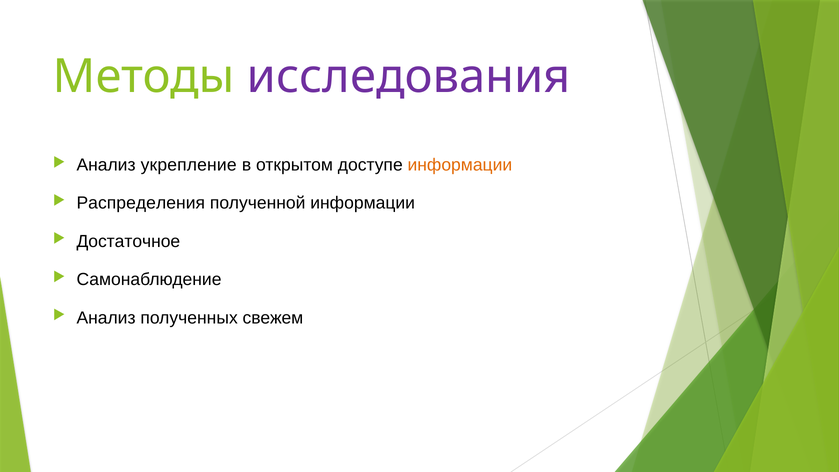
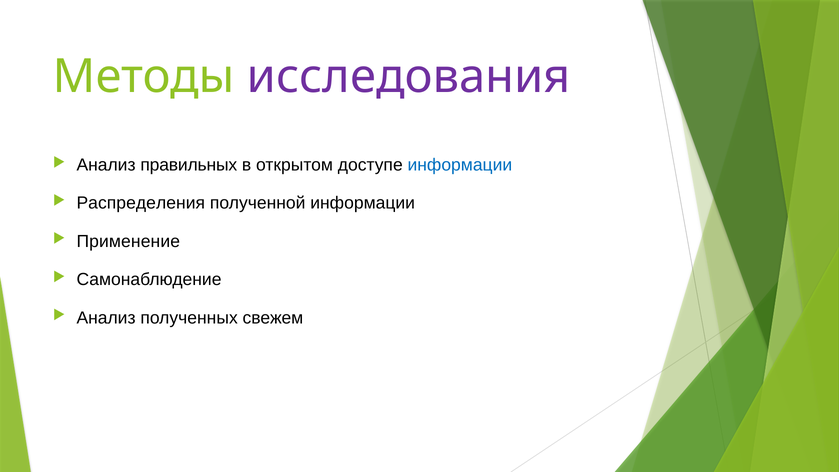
укрепление: укрепление -> правильных (189, 165)
информации colour: orange -> blue (460, 165)
Достаточное: Достаточное -> Применение (128, 241)
